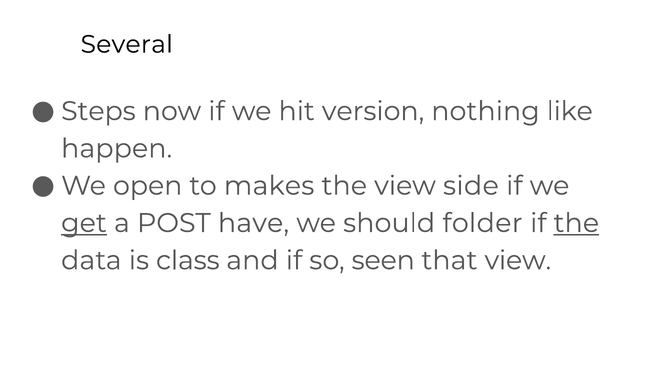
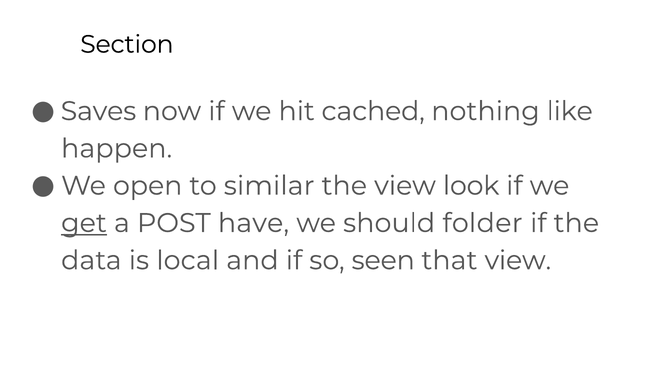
Several: Several -> Section (127, 44)
Steps: Steps -> Saves (98, 111)
version: version -> cached (373, 111)
makes: makes -> similar (269, 186)
side: side -> look (471, 186)
the underline: present -> none (576, 223)
class: class -> local (188, 260)
